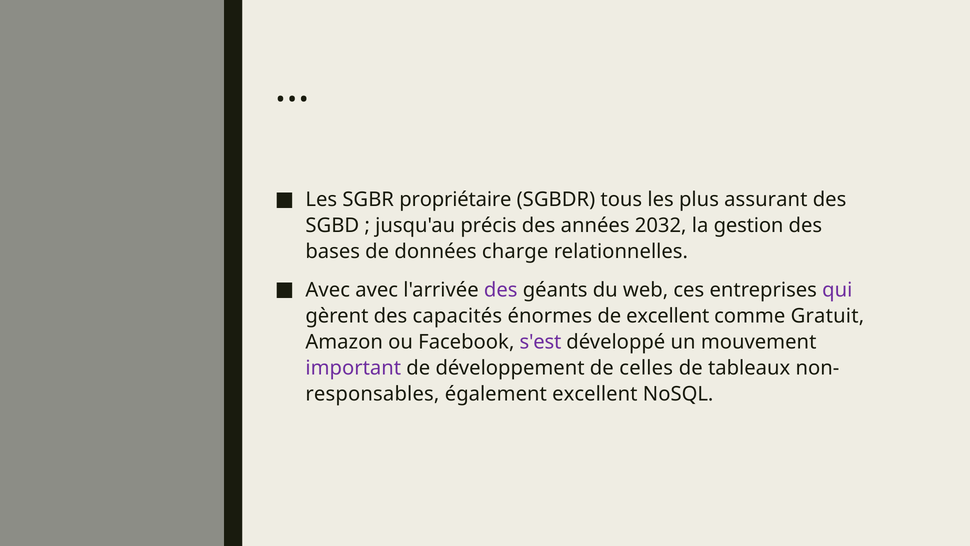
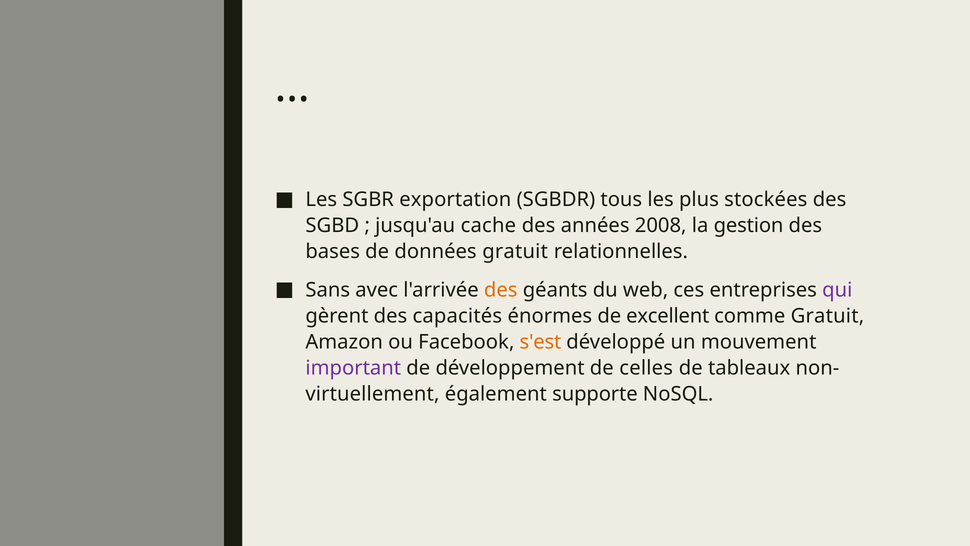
propriétaire: propriétaire -> exportation (455, 200)
assurant: assurant -> stockées (766, 200)
précis: précis -> cache (488, 226)
2032: 2032 -> 2008 (661, 226)
données charge: charge -> gratuit (515, 252)
Avec: Avec -> Sans (328, 290)
des colour: purple -> orange (501, 290)
s'est colour: purple -> orange (540, 342)
responsables: responsables -> virtuellement (372, 394)
également excellent: excellent -> supporte (595, 394)
